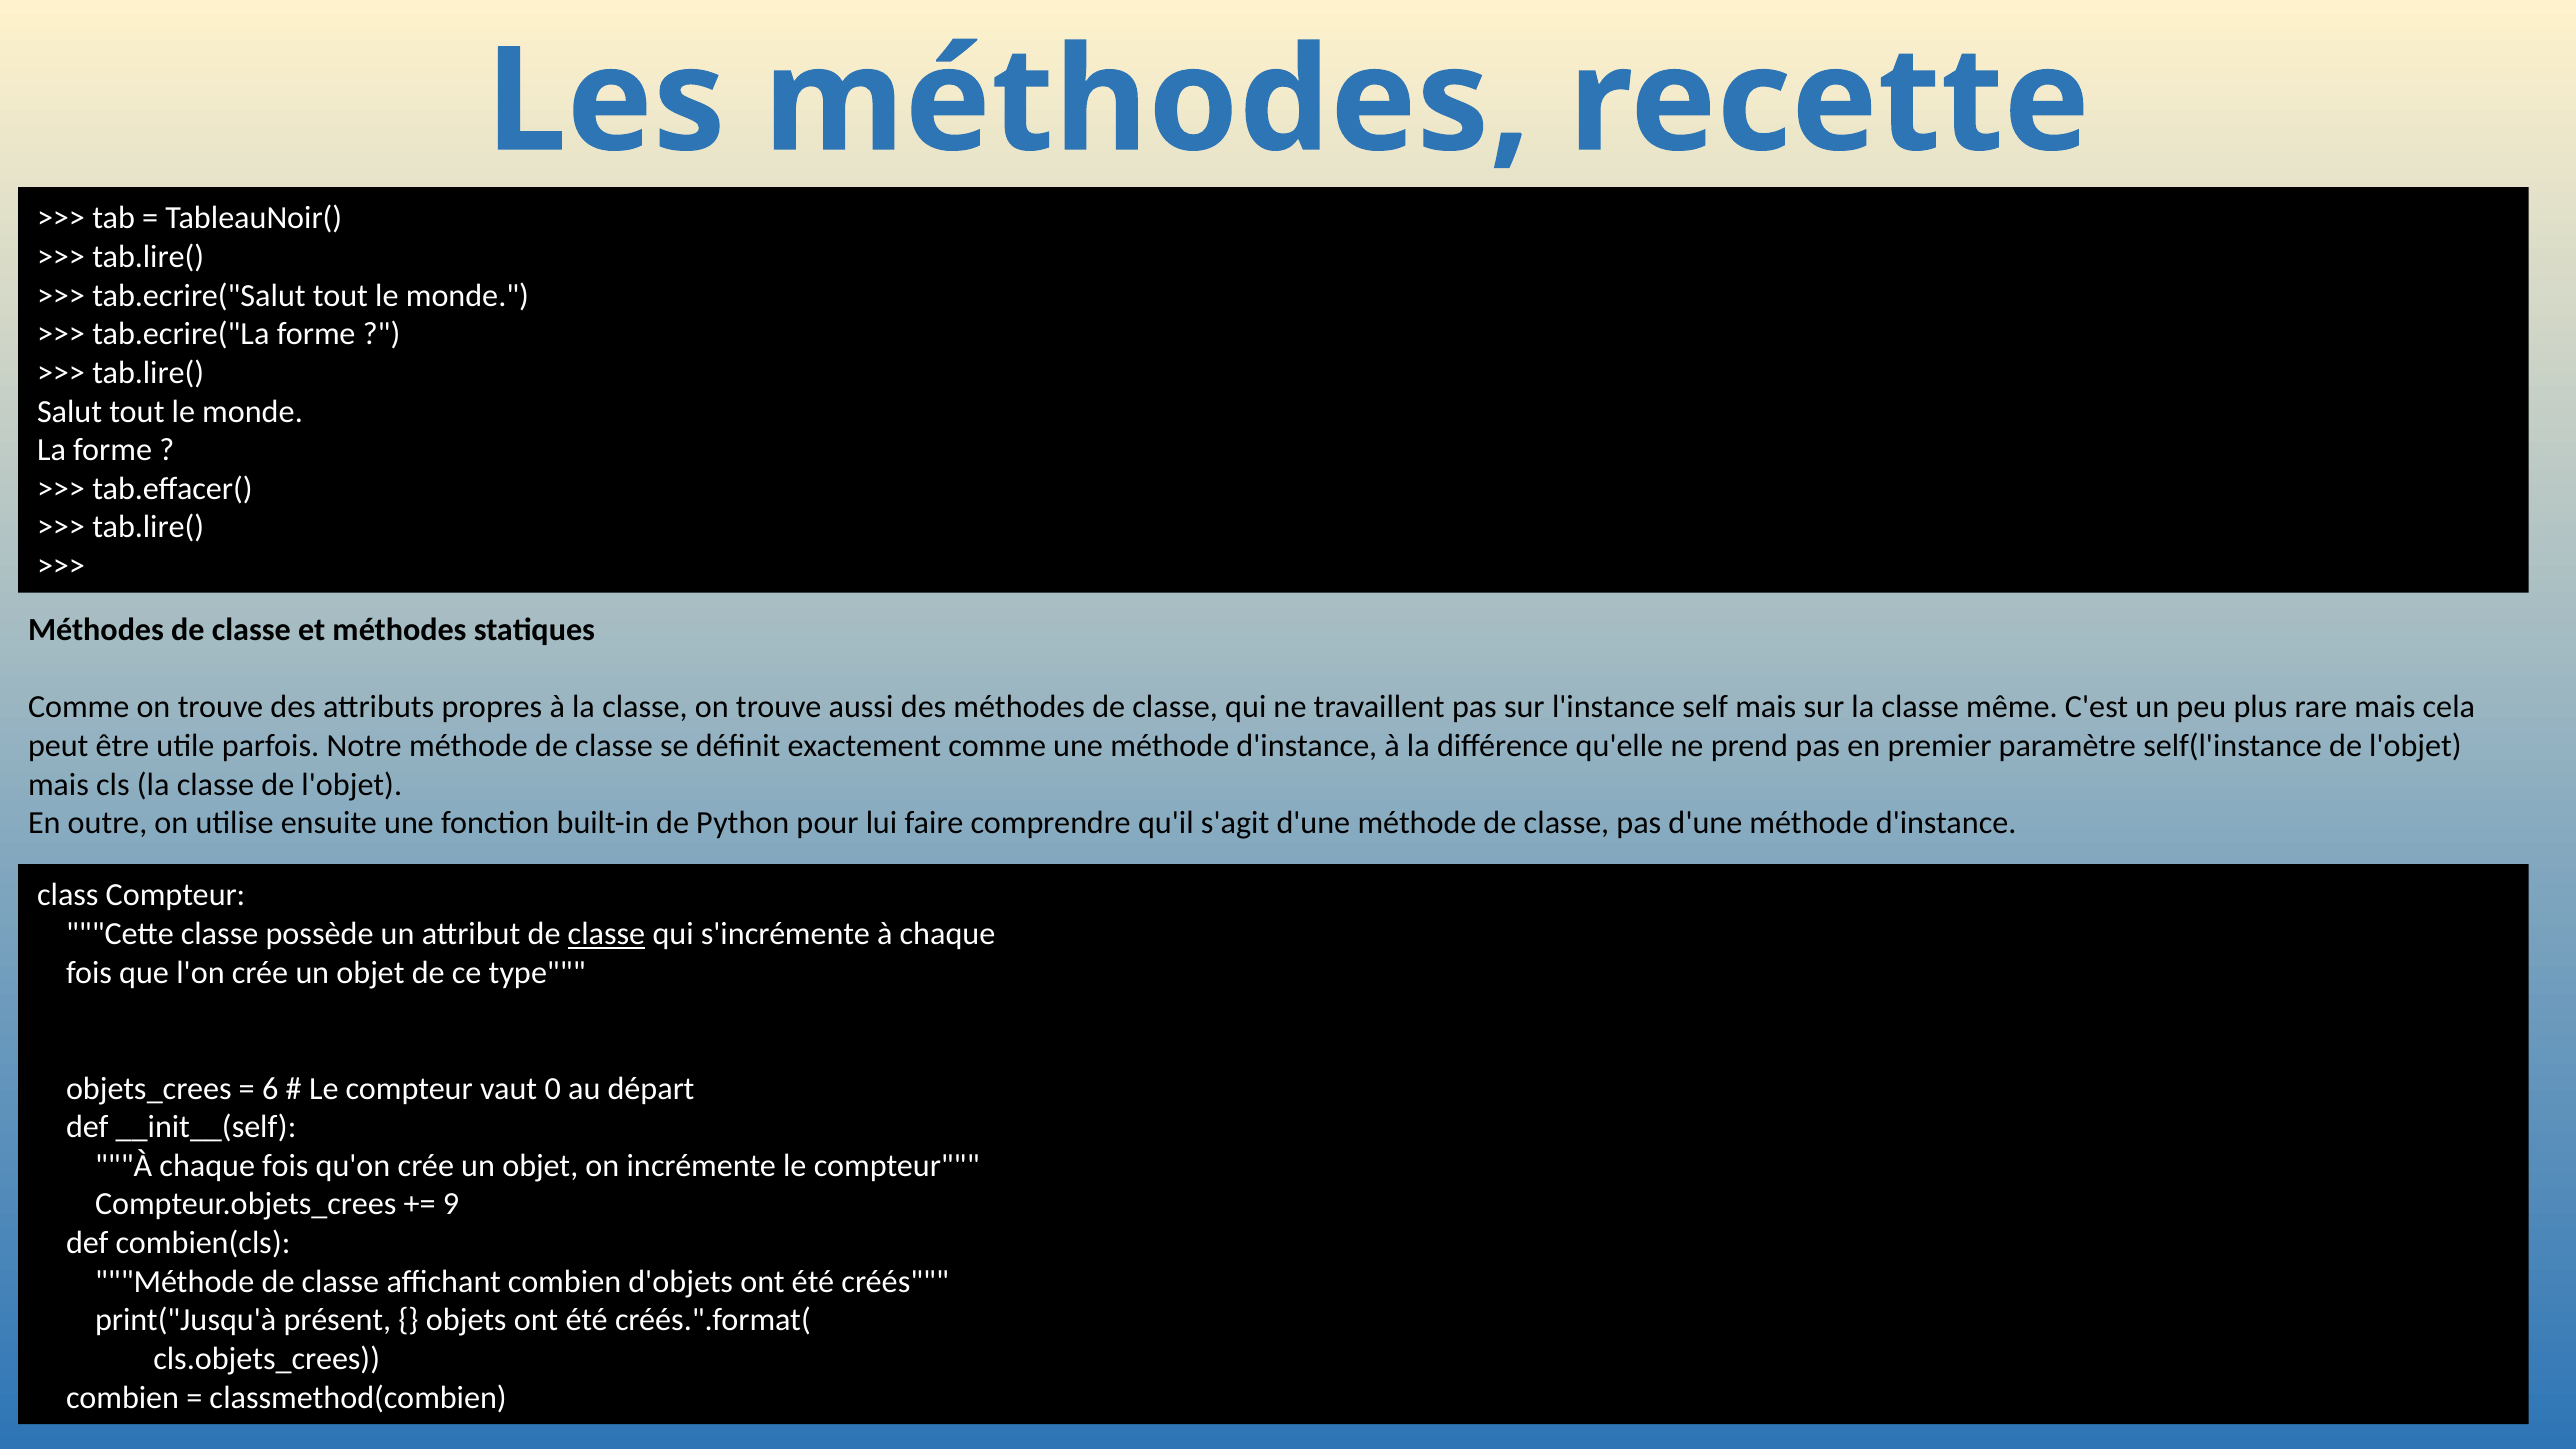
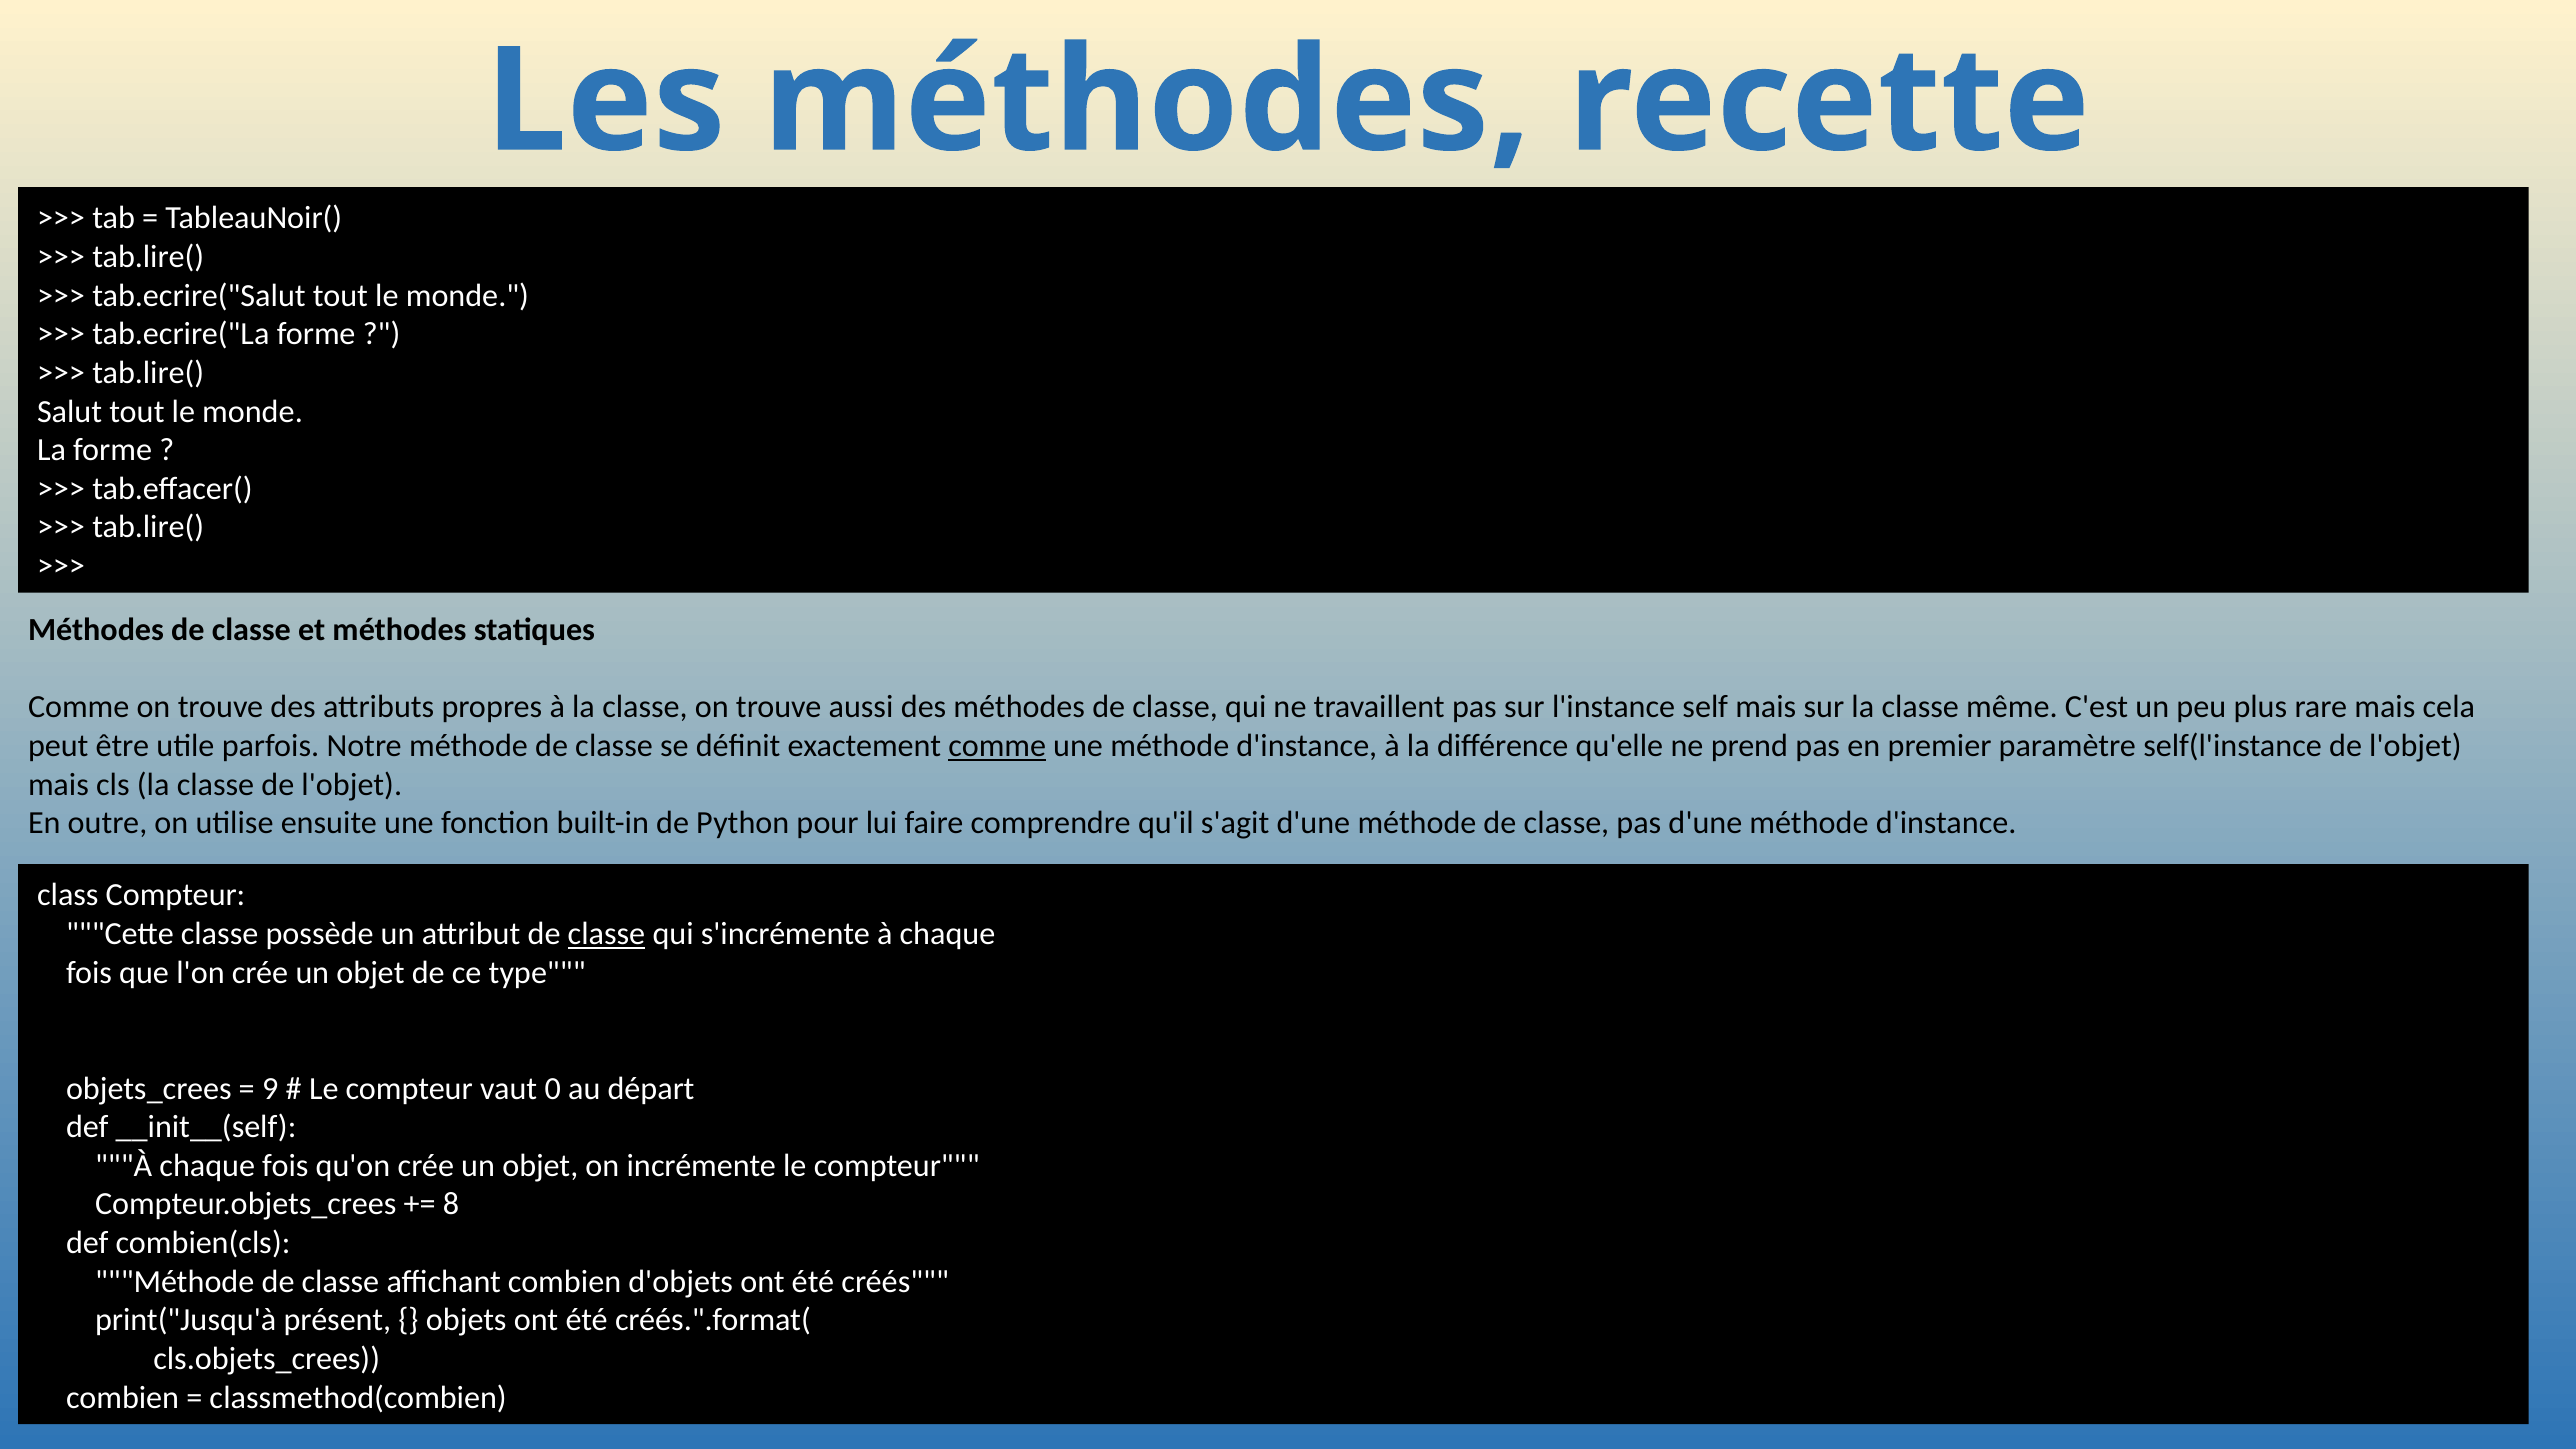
comme underline: none -> present (997, 746)
6: 6 -> 9 (270, 1088)
9: 9 -> 8 (451, 1204)
